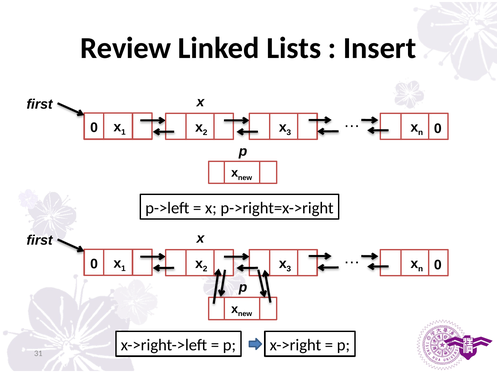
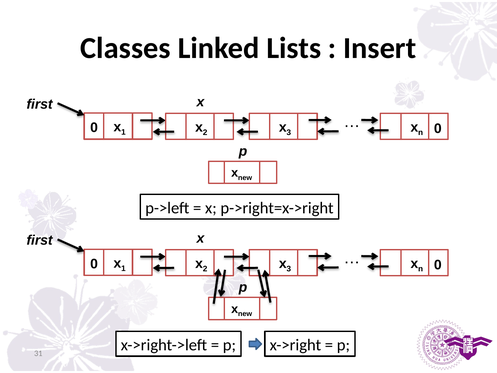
Review: Review -> Classes (125, 48)
